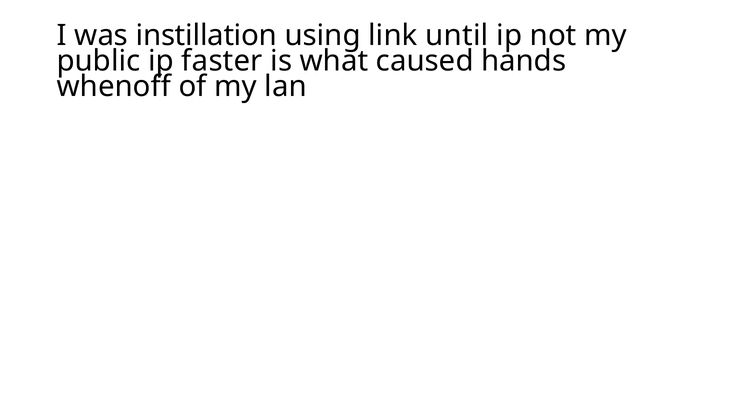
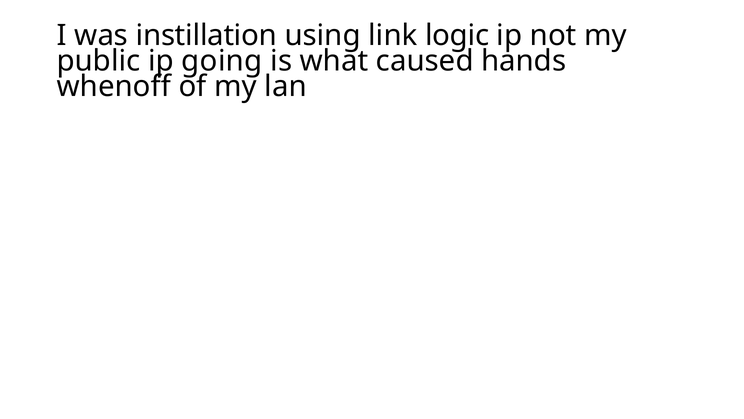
until: until -> logic (457, 36)
faster: faster -> going (222, 61)
